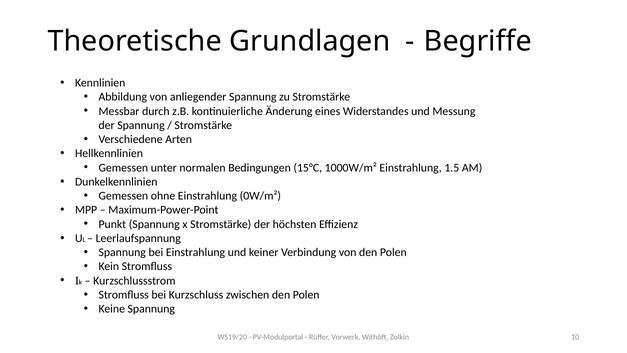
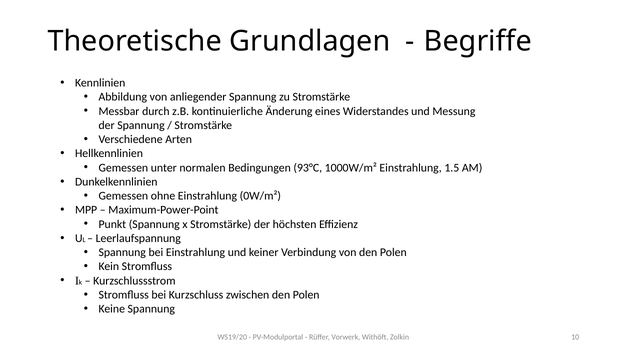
15°C: 15°C -> 93°C (308, 168)
